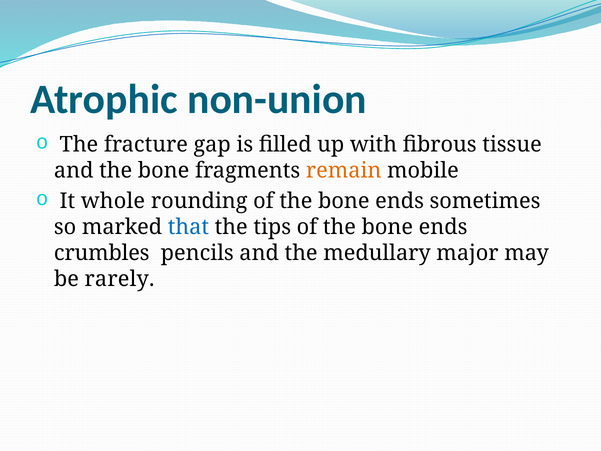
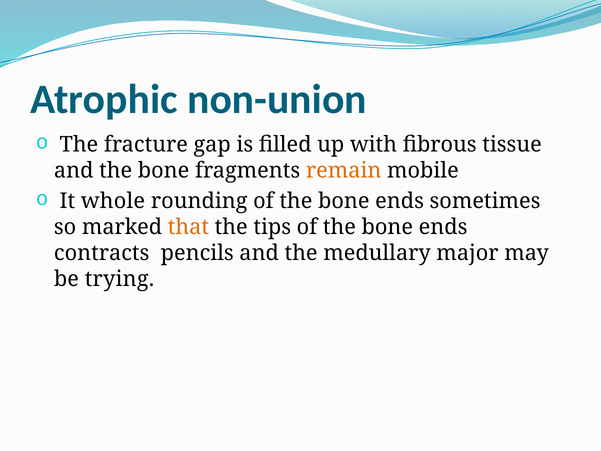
that colour: blue -> orange (188, 227)
crumbles: crumbles -> contracts (102, 253)
rarely: rarely -> trying (119, 279)
